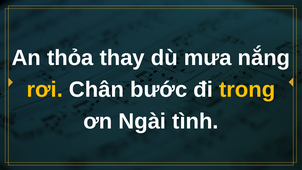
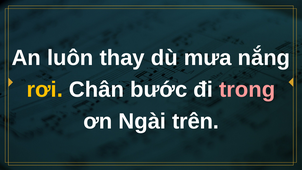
thỏa: thỏa -> luôn (70, 58)
trong colour: yellow -> pink (247, 89)
tình: tình -> trên (195, 121)
